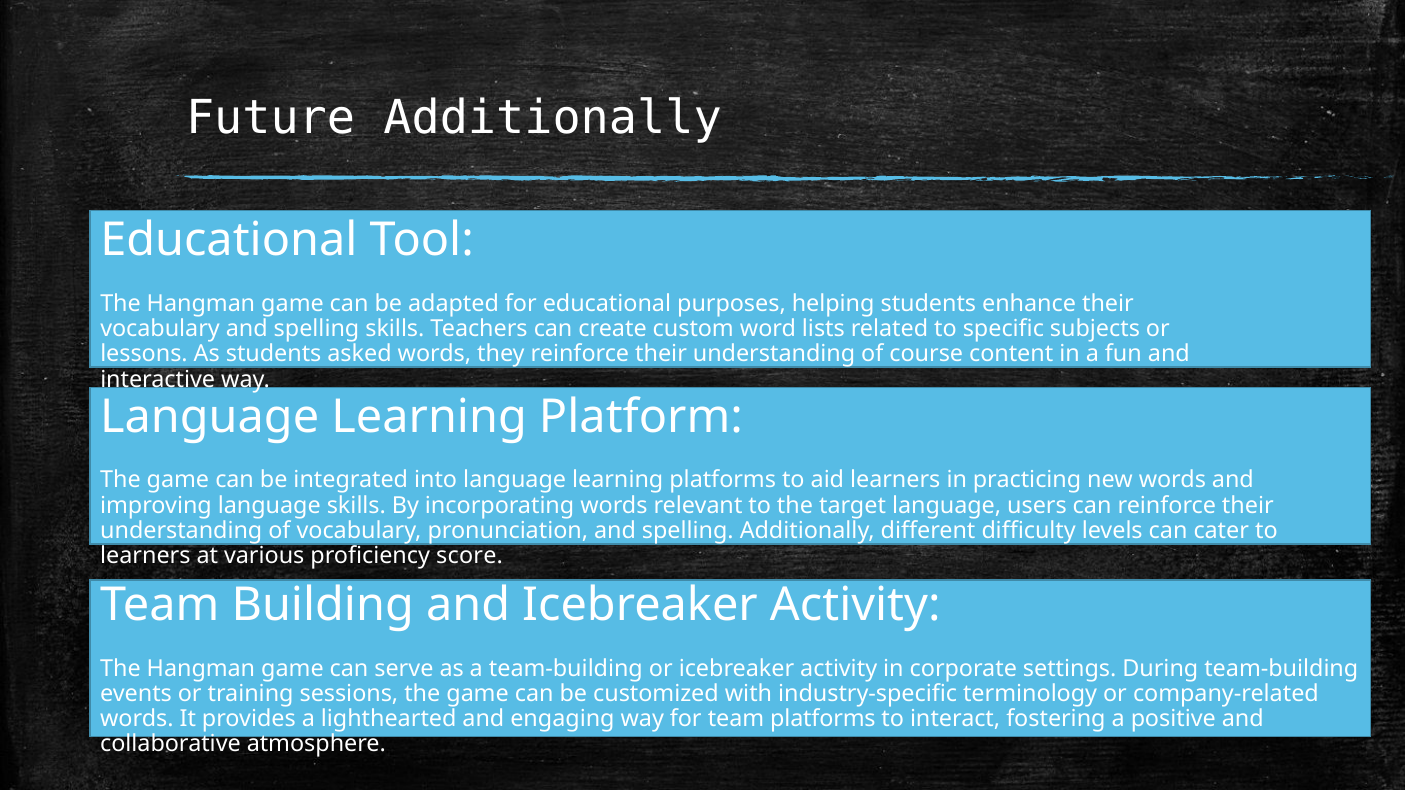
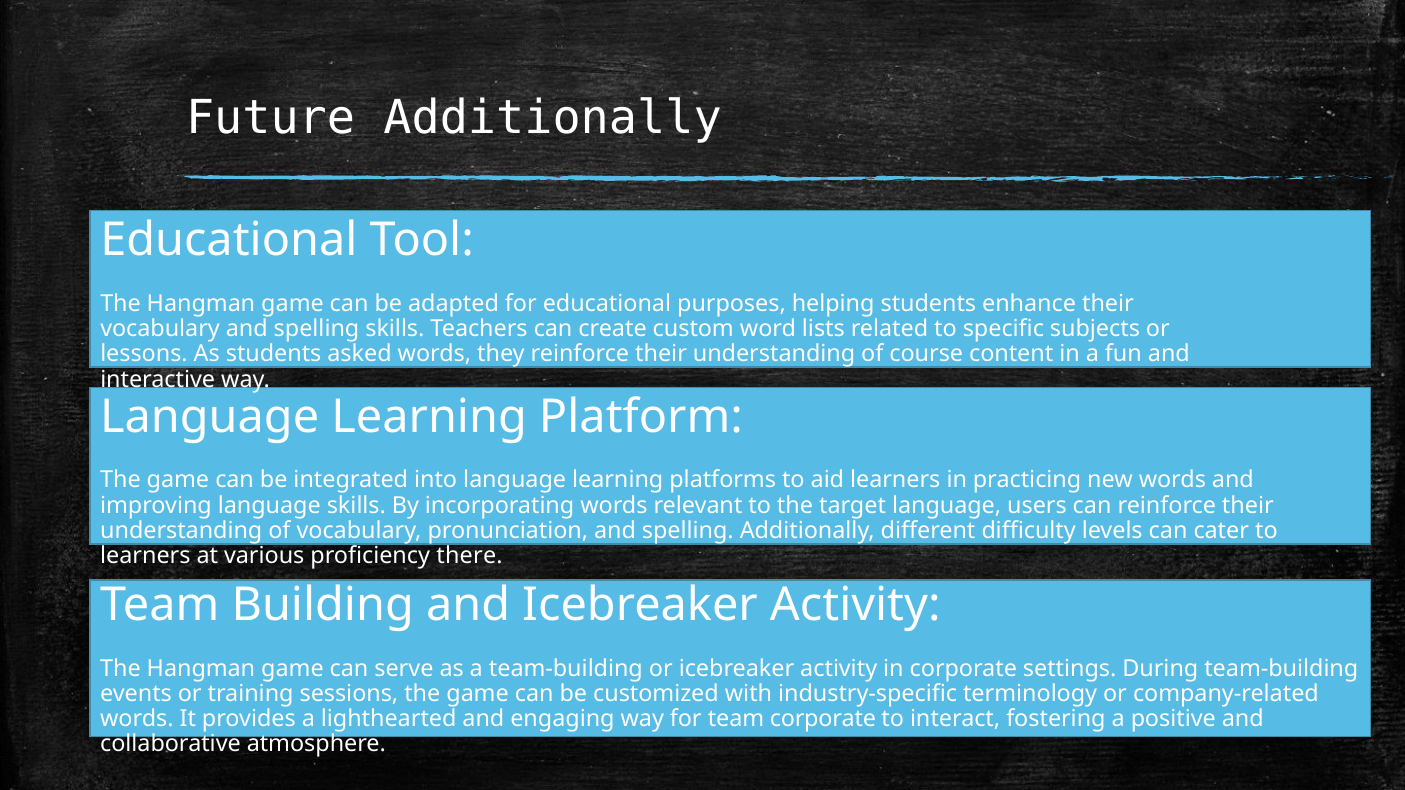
score: score -> there (470, 556)
team platforms: platforms -> corporate (823, 719)
